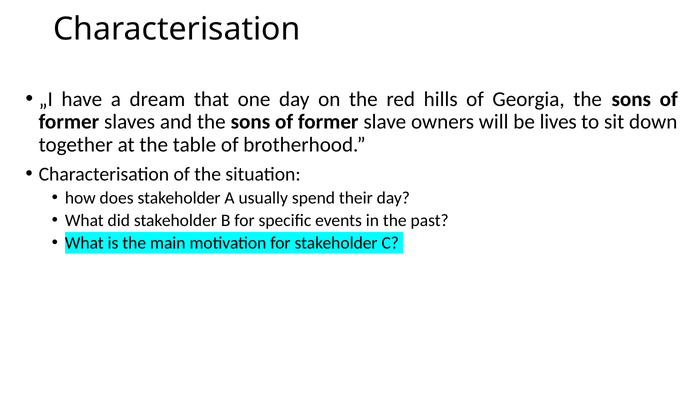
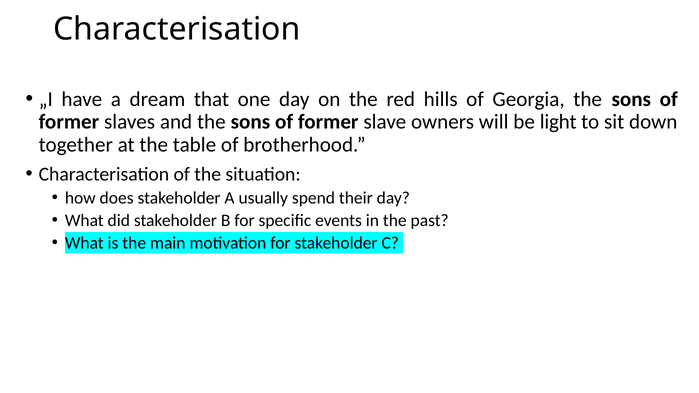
lives: lives -> light (558, 122)
